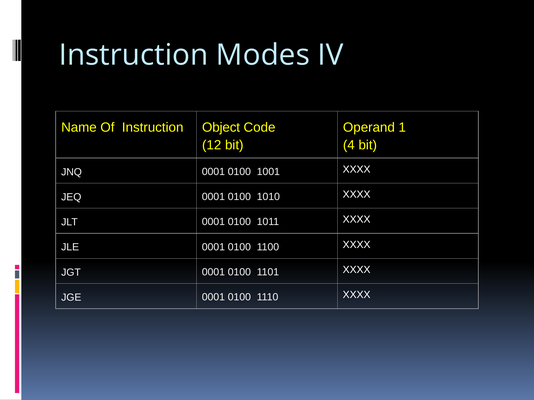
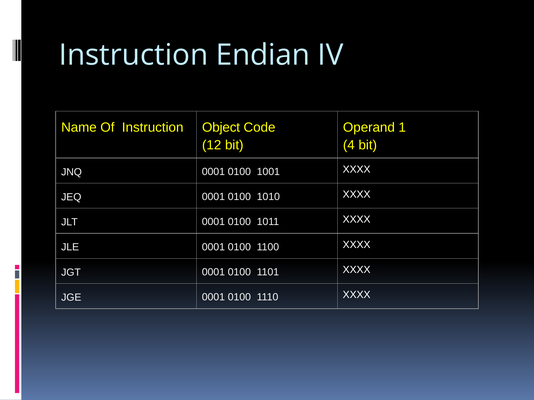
Modes: Modes -> Endian (263, 55)
